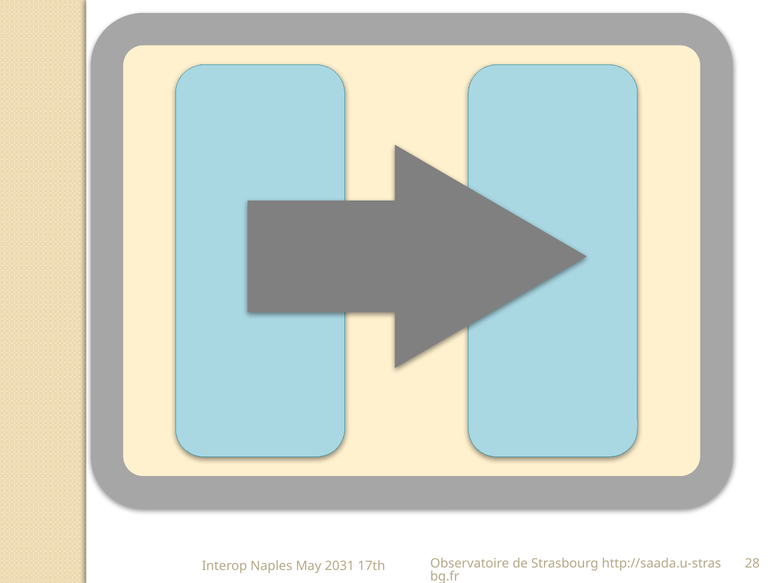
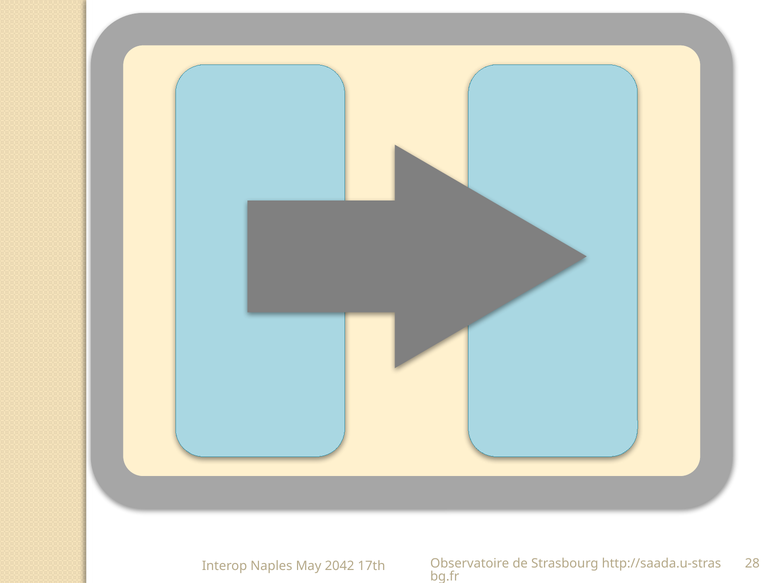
2031: 2031 -> 2042 (340, 566)
